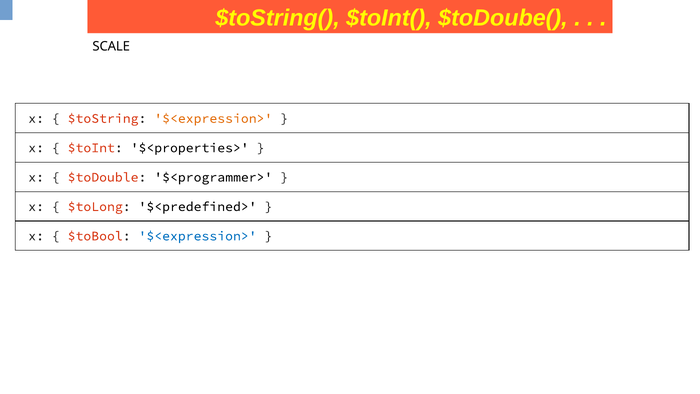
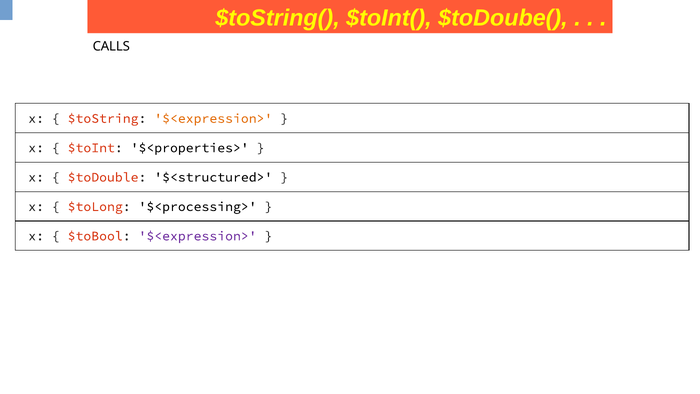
SCALE: SCALE -> CALLS (111, 46)
$<programmer>: $<programmer> -> $<structured> (213, 177)
$<predefined>: $<predefined> -> $<processing> (198, 206)
$<expression> colour: blue -> purple (198, 236)
